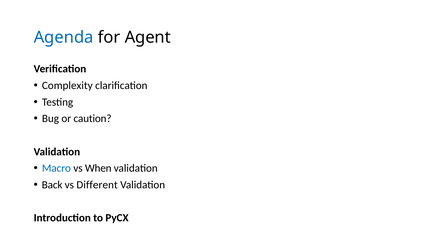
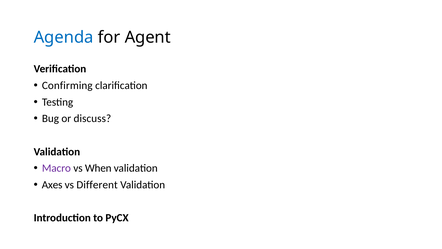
Complexity: Complexity -> Confirming (67, 85)
caution: caution -> discuss (92, 118)
Macro colour: blue -> purple (56, 168)
Back: Back -> Axes (52, 185)
